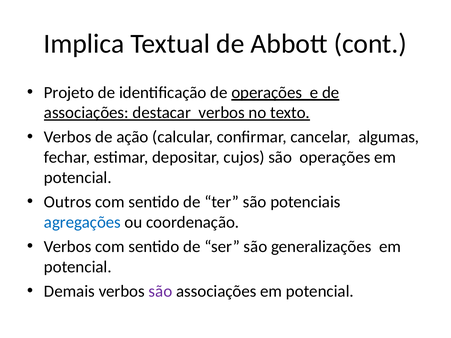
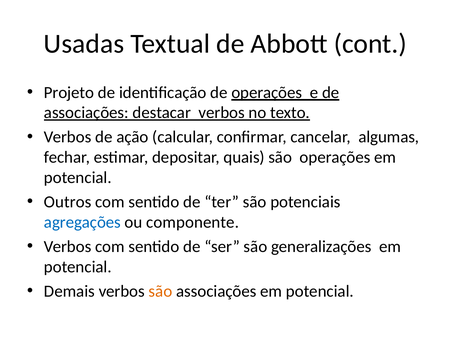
Implica: Implica -> Usadas (84, 44)
cujos: cujos -> quais (244, 157)
coordenação: coordenação -> componente (193, 222)
são colour: purple -> orange (160, 291)
